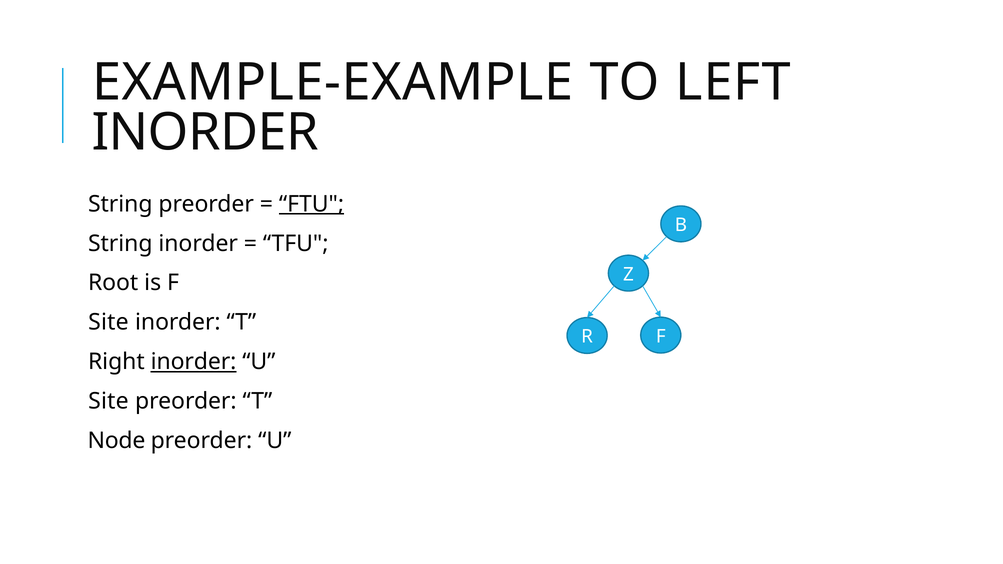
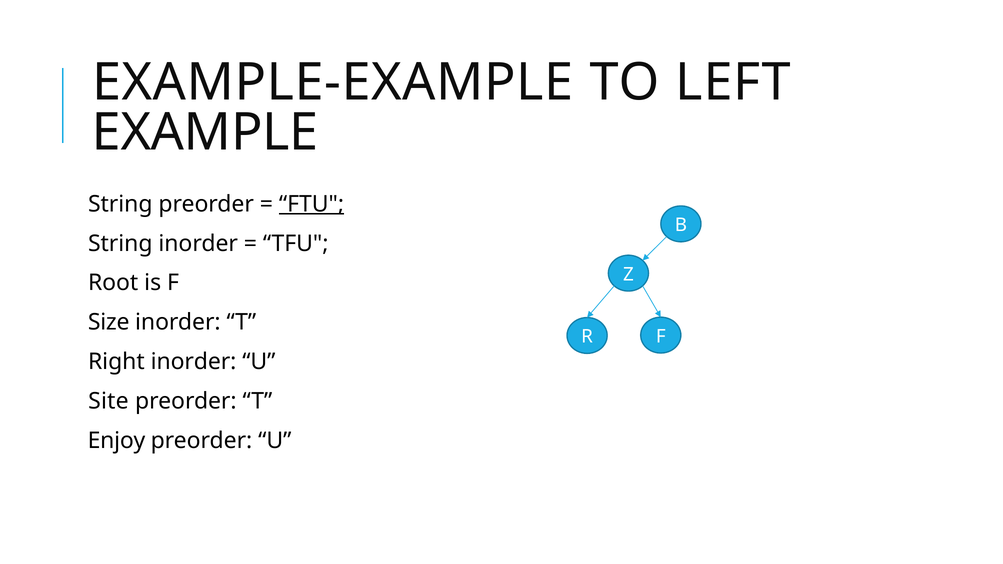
INORDER: INORDER -> EXAMPLE (205, 133)
Site: Site -> Size (109, 322)
inorder underline: present -> none (194, 362)
Node: Node -> Enjoy (116, 441)
